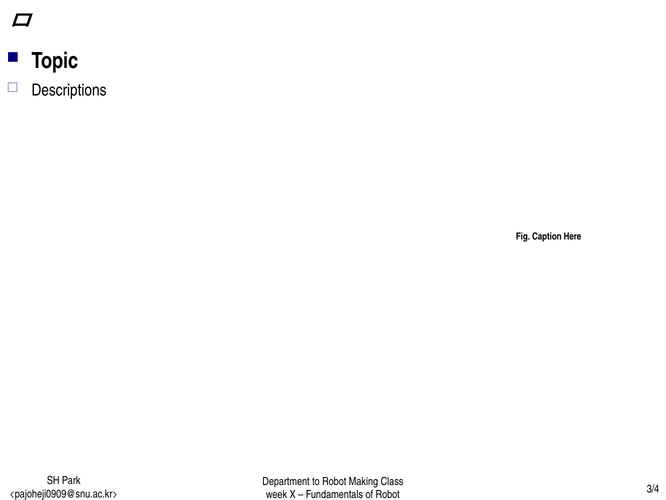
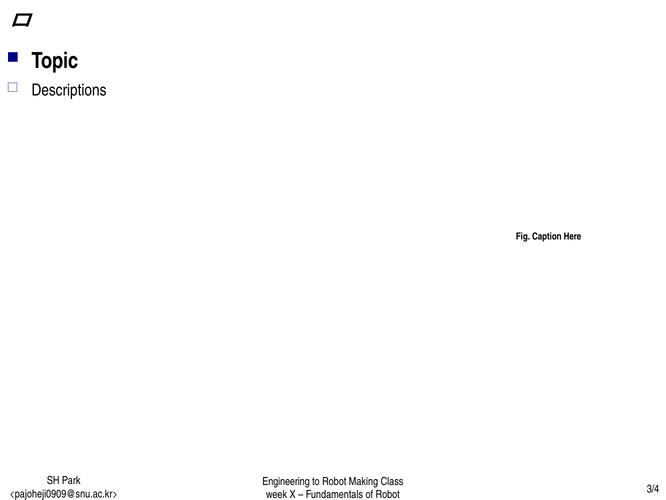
Department: Department -> Engineering (286, 481)
